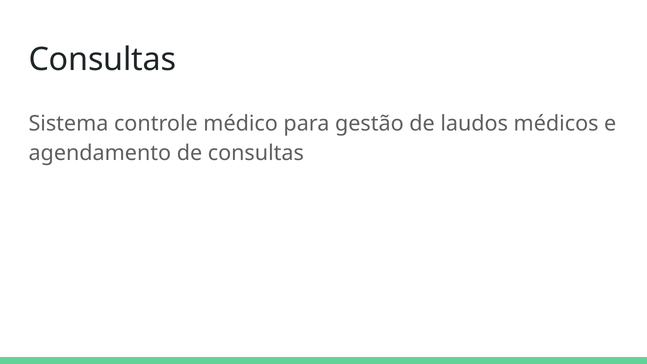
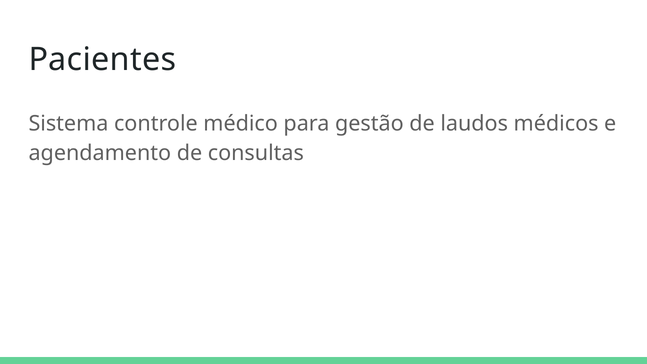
Consultas: Consultas -> Pacientes (102, 60)
